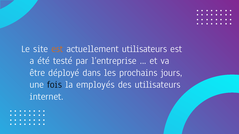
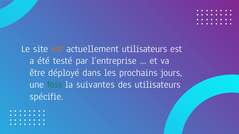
fois colour: black -> green (55, 85)
employés: employés -> suivantes (95, 85)
internet: internet -> spécifie (47, 97)
